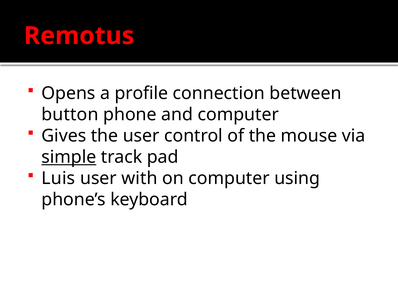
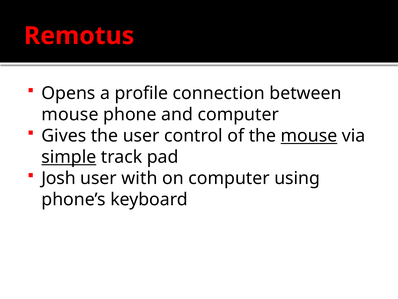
button: button -> mouse (70, 114)
mouse underline: none -> present (309, 136)
Luis: Luis -> Josh (59, 178)
